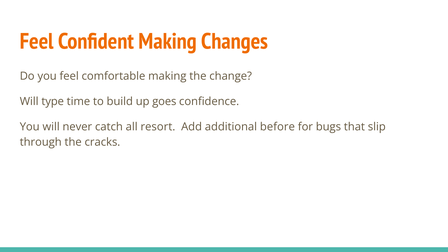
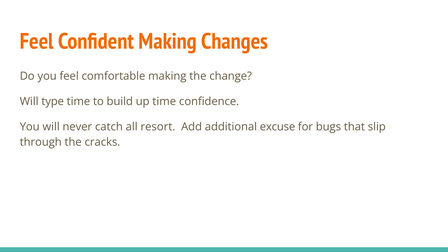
up goes: goes -> time (164, 101)
before: before -> excuse (278, 127)
